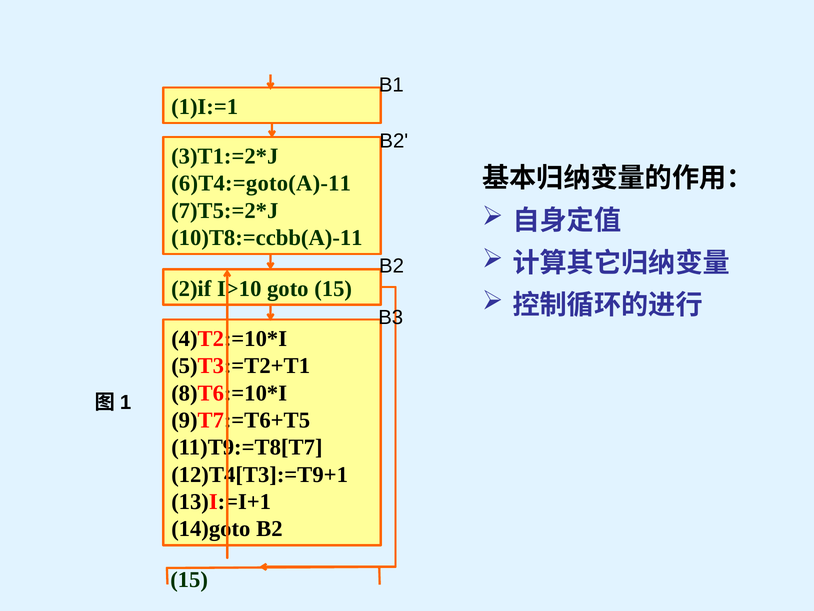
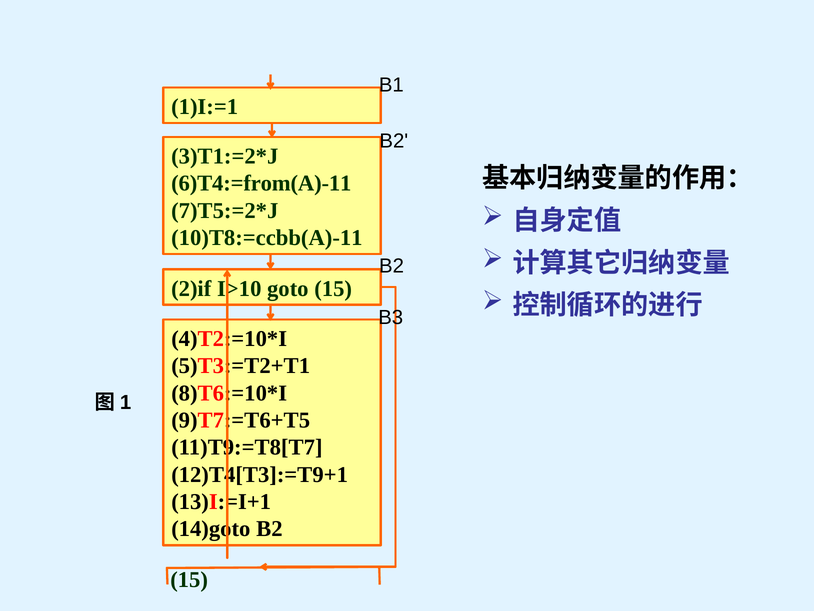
6)T4:=goto(A)-11: 6)T4:=goto(A)-11 -> 6)T4:=from(A)-11 (261, 183)
